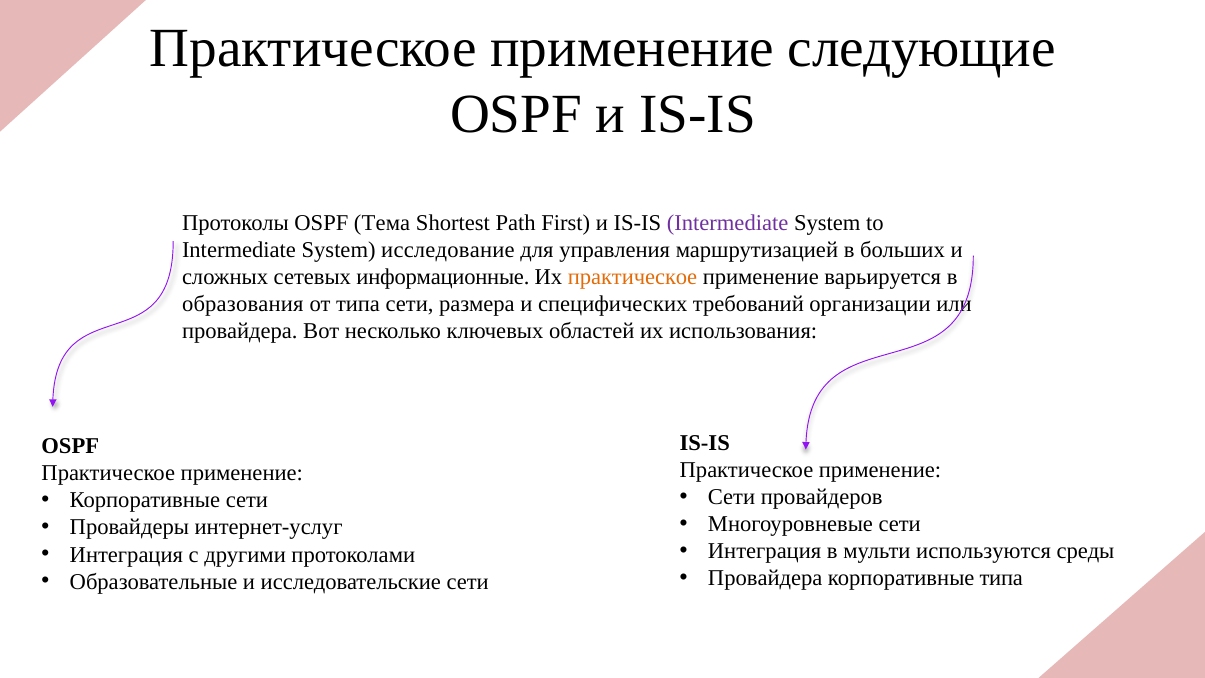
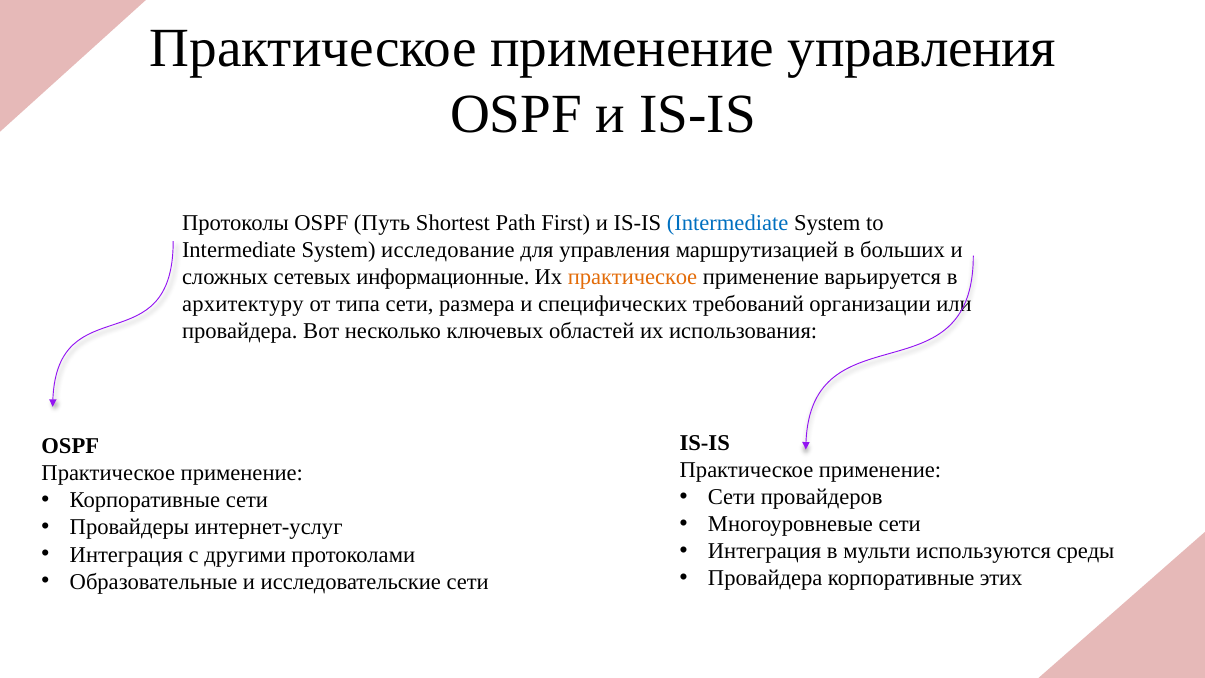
применение следующие: следующие -> управления (922, 48)
Тема: Тема -> Путь (382, 223)
Intermediate colour: purple -> blue (728, 223)
образования: образования -> архитектуру (243, 304)
корпоративные типа: типа -> этих (1001, 578)
